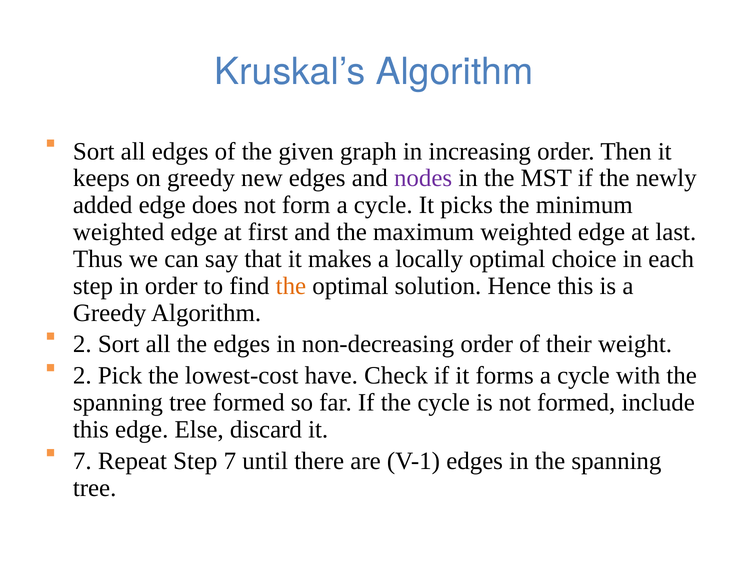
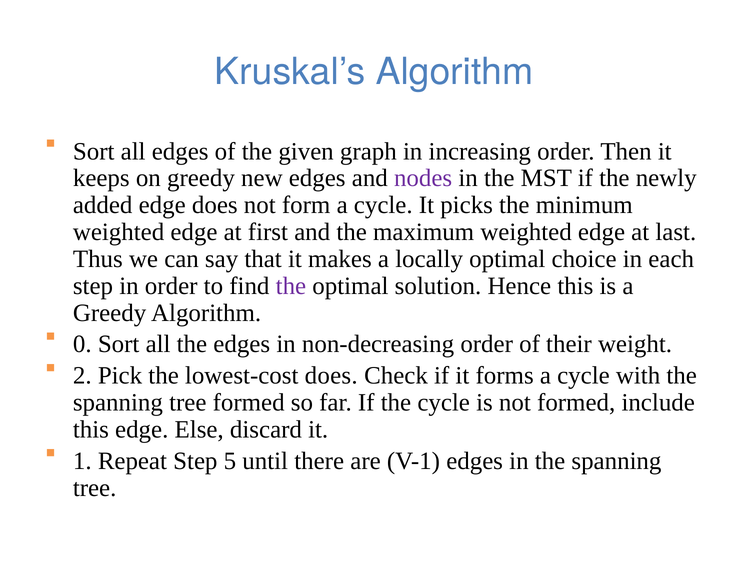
the colour: orange -> purple (291, 286)
2: 2 -> 0 (82, 344)
lowest-cost have: have -> does (331, 376)
7: 7 -> 1 (82, 461)
Step 7: 7 -> 5 (230, 461)
